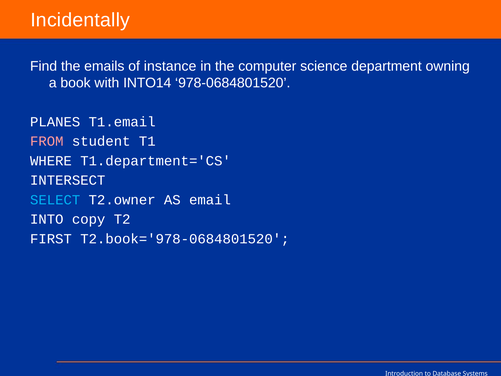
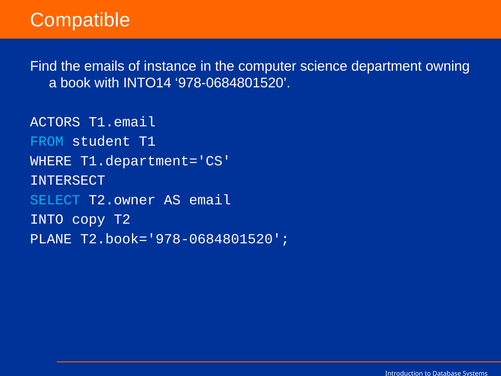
Incidentally: Incidentally -> Compatible (80, 20)
PLANES: PLANES -> ACTORS (55, 122)
FROM colour: pink -> light blue (47, 141)
FIRST: FIRST -> PLANE (51, 239)
